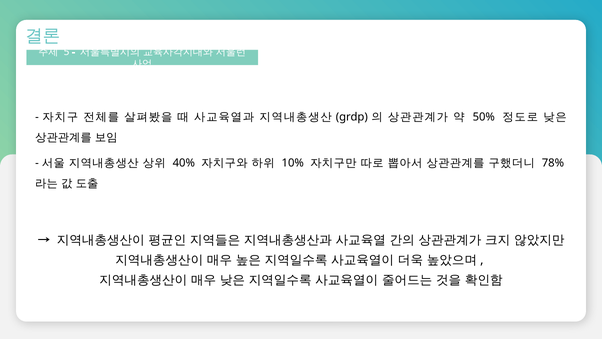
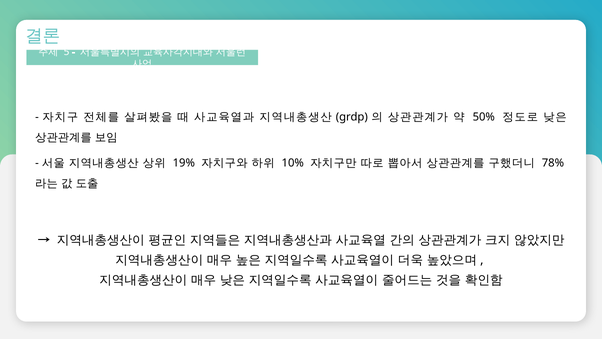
40%: 40% -> 19% (184, 163)
